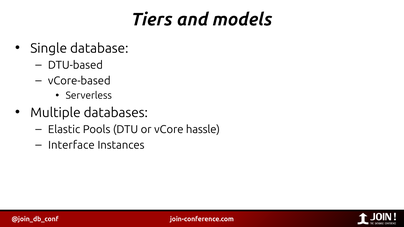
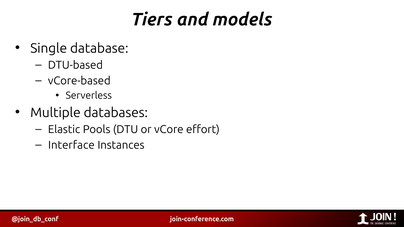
hassle: hassle -> effort (203, 130)
